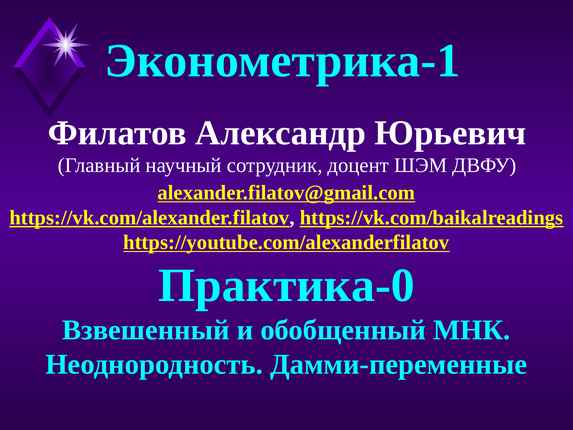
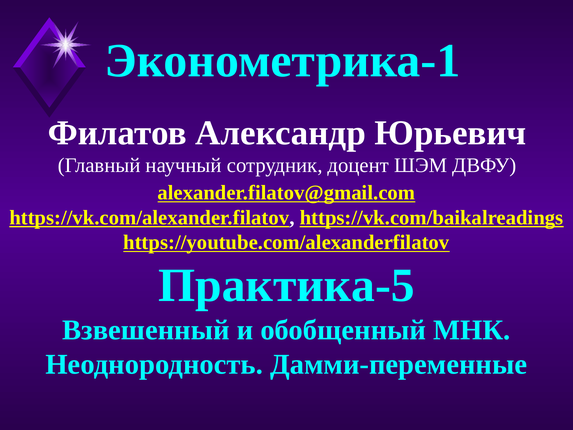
Практика-0: Практика-0 -> Практика-5 (287, 285)
